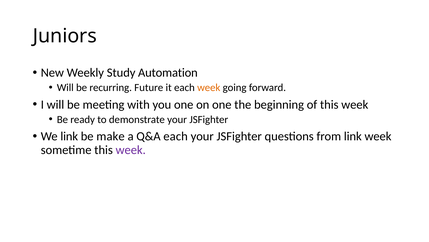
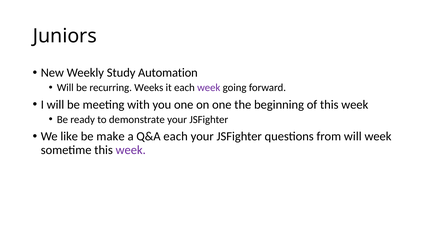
Future: Future -> Weeks (149, 87)
week colour: orange -> purple (209, 87)
We link: link -> like (69, 136)
from link: link -> will (353, 136)
